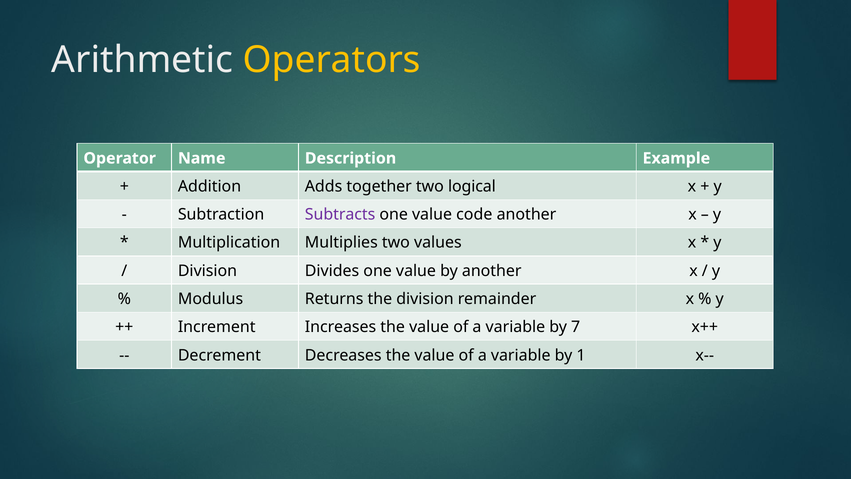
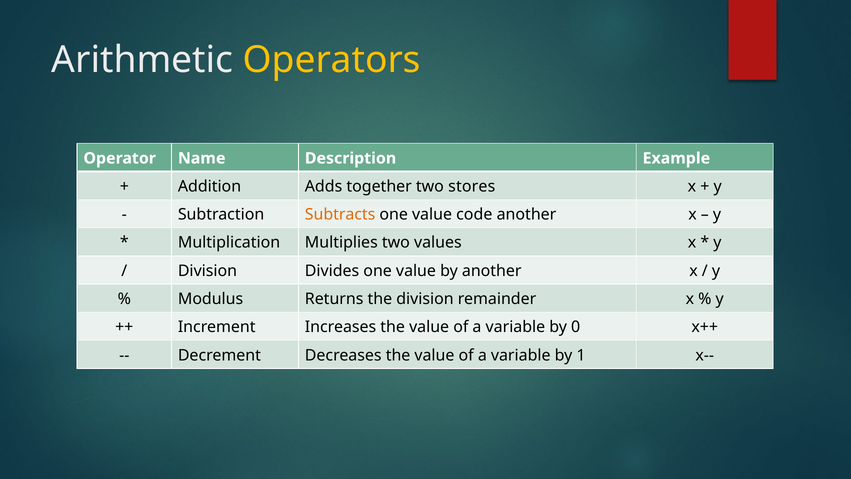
logical: logical -> stores (472, 186)
Subtracts colour: purple -> orange (340, 214)
7: 7 -> 0 (576, 327)
